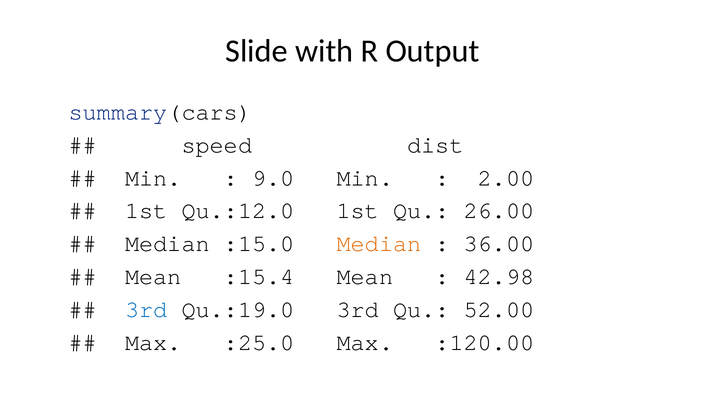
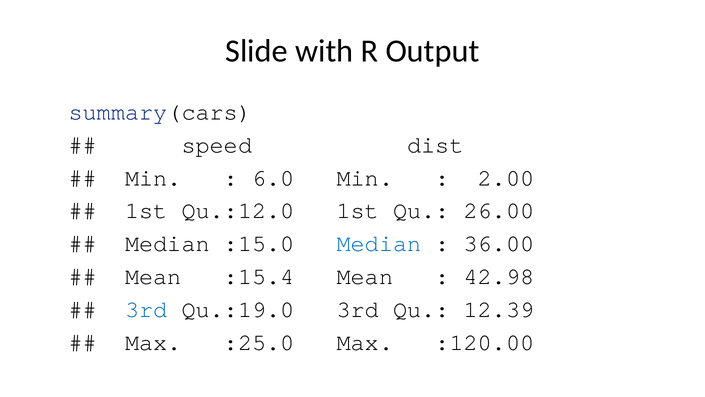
9.0: 9.0 -> 6.0 (273, 178)
Median colour: orange -> blue (379, 243)
52.00: 52.00 -> 12.39 (499, 309)
